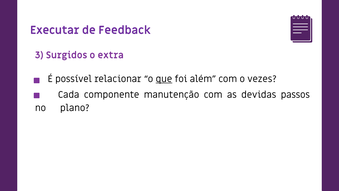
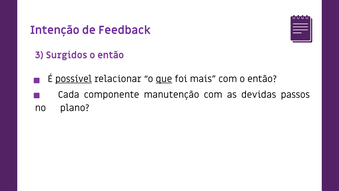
Executar: Executar -> Intenção (55, 30)
extra: extra -> então (111, 55)
possível underline: none -> present (74, 79)
além: além -> mais (203, 79)
com o vezes: vezes -> então (262, 79)
